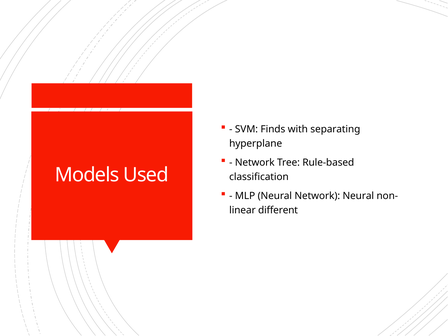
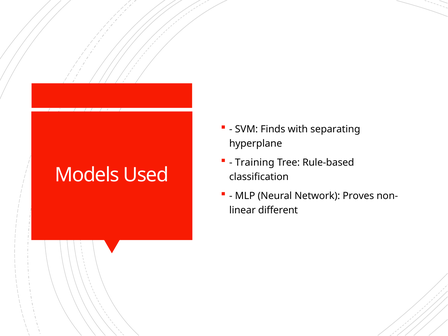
Network: Network -> Training (255, 163)
Network Neural: Neural -> Proves (358, 196)
